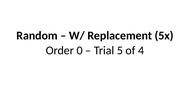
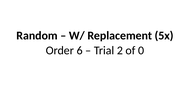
0: 0 -> 6 (80, 50)
5: 5 -> 2 (120, 50)
4: 4 -> 0 (141, 50)
